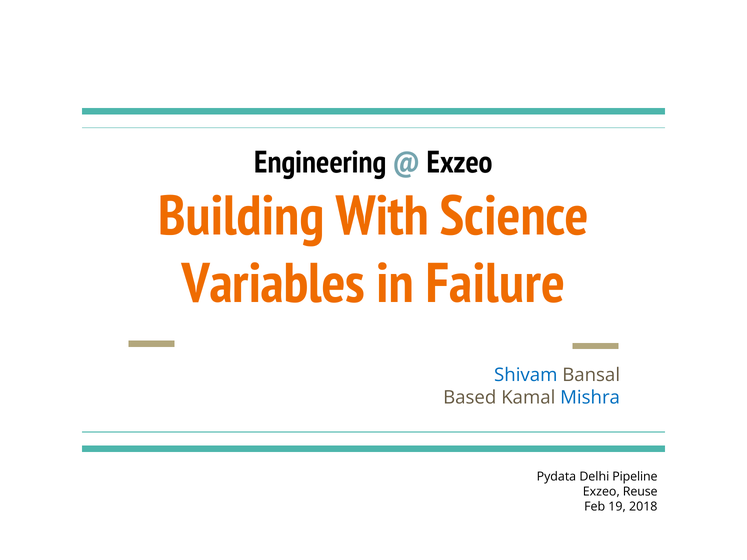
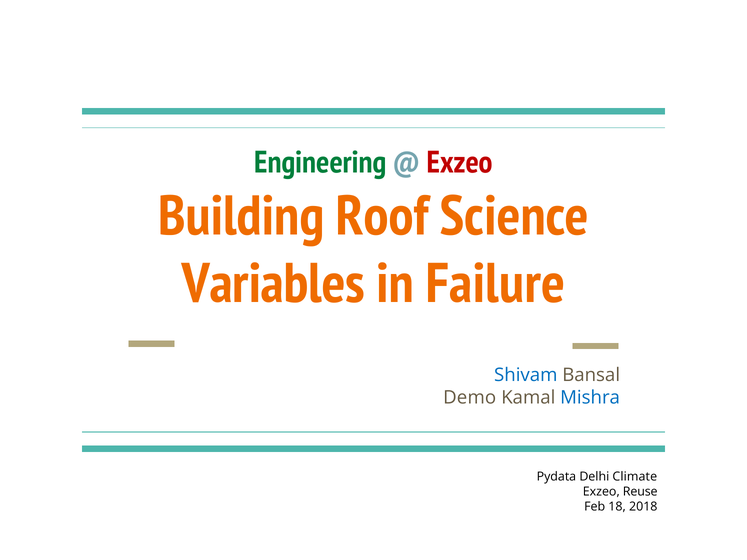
Engineering colour: black -> green (320, 162)
Exzeo colour: black -> red (460, 162)
With: With -> Roof (382, 216)
Based: Based -> Demo (470, 398)
Pipeline: Pipeline -> Climate (635, 477)
19: 19 -> 18 (617, 507)
